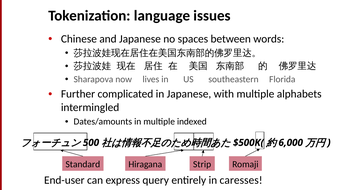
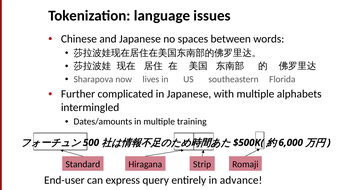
indexed: indexed -> training (192, 121)
caresses: caresses -> advance (241, 180)
